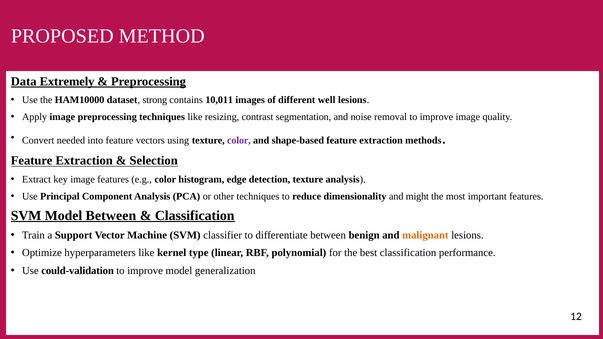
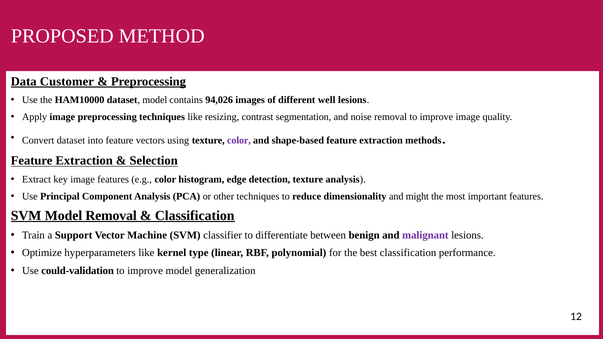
Extremely: Extremely -> Customer (67, 82)
dataset strong: strong -> model (155, 100)
10,011: 10,011 -> 94,026 (219, 100)
Convert needed: needed -> dataset (71, 141)
Model Between: Between -> Removal (111, 216)
malignant colour: orange -> purple (425, 235)
